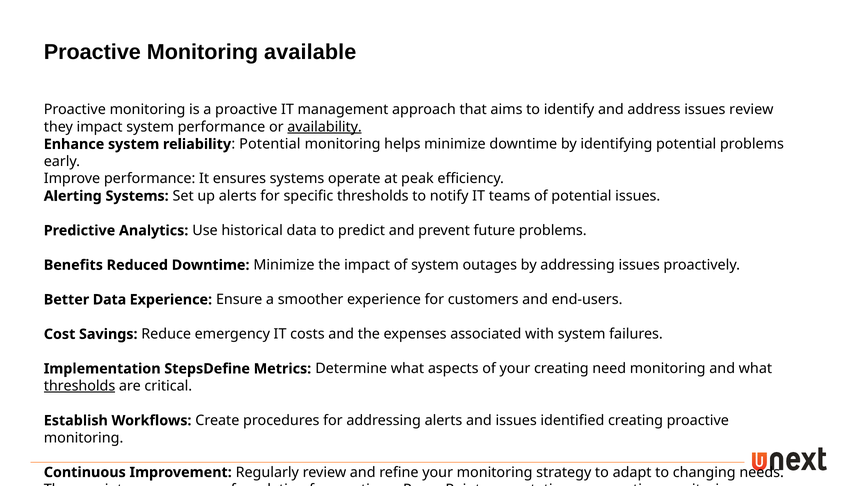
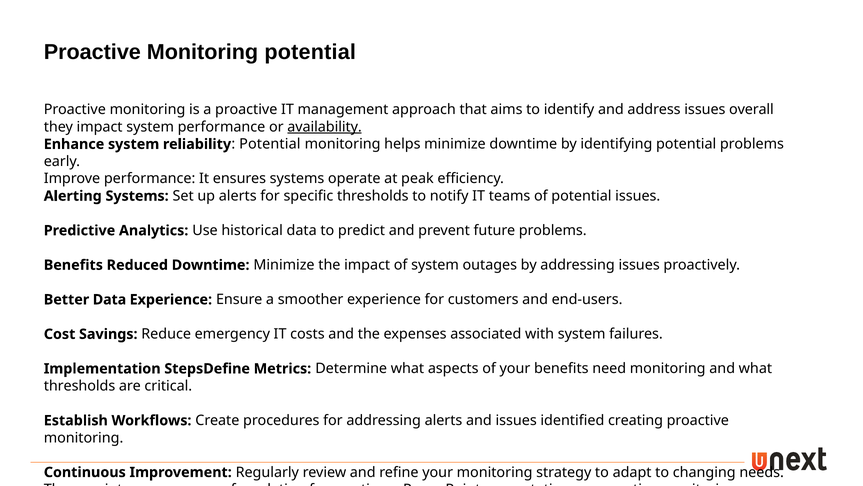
Monitoring available: available -> potential (310, 52)
issues review: review -> overall (751, 110)
your creating: creating -> benefits (561, 368)
thresholds underline: present -> none (80, 386)
